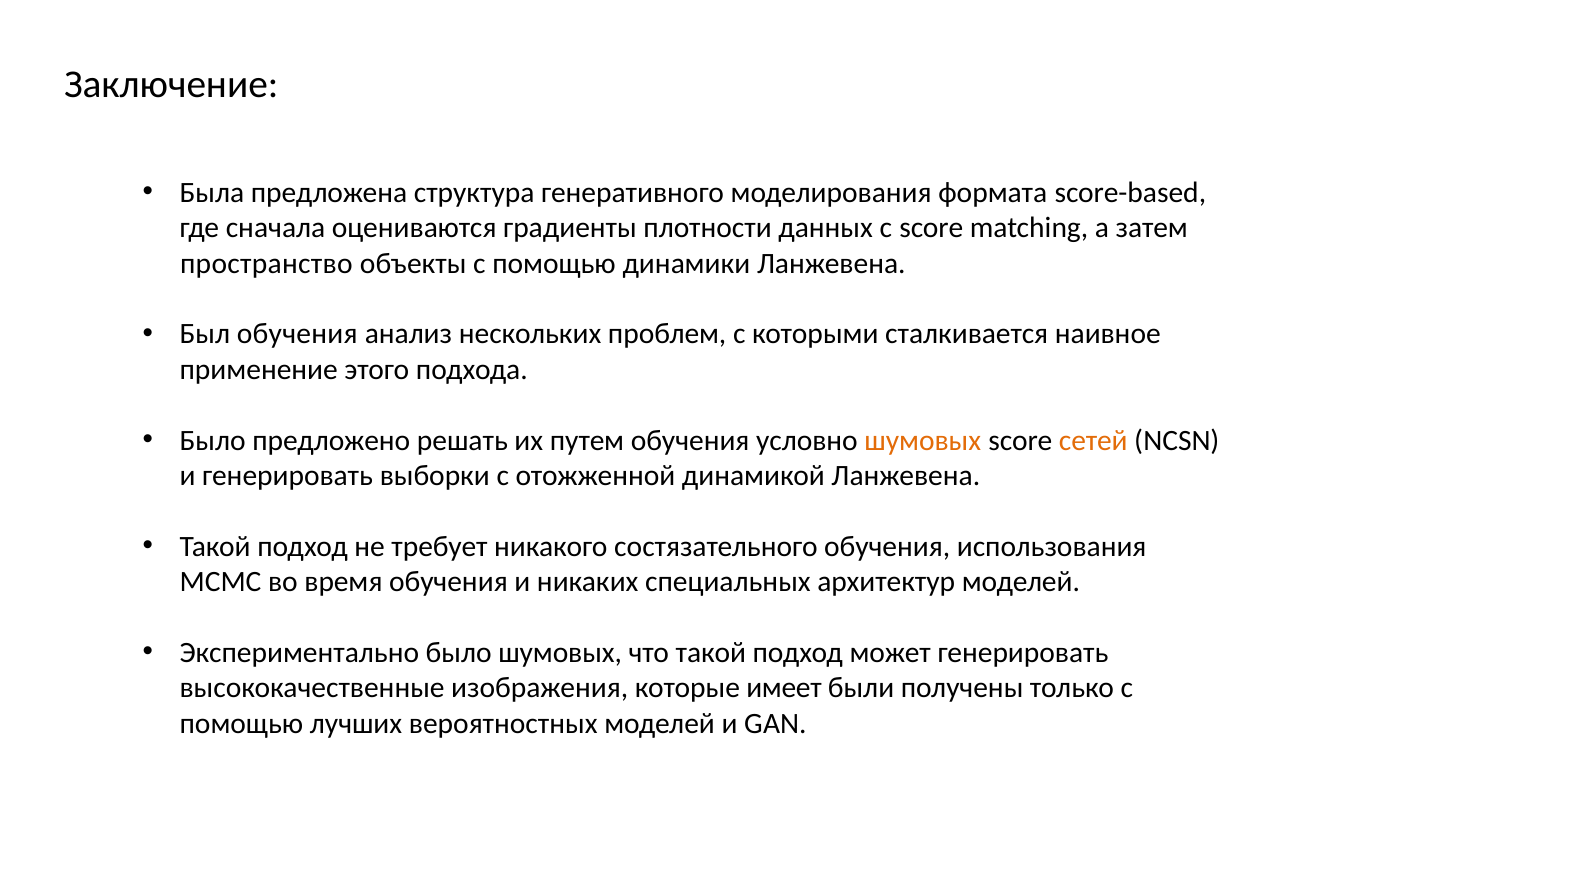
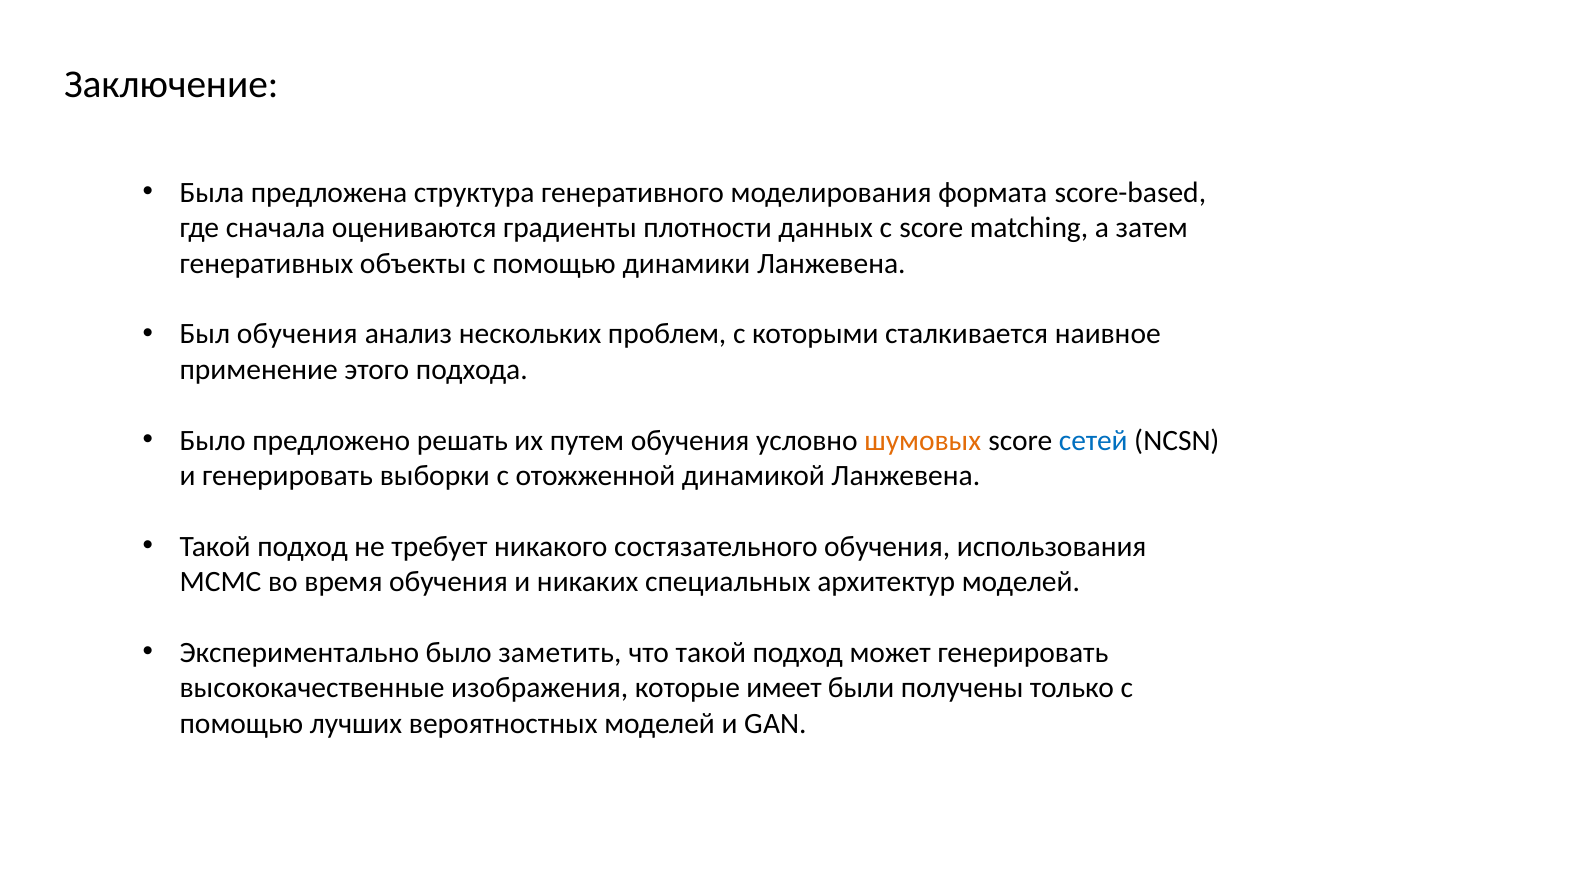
пространство: пространство -> генеративных (267, 263)
сетей colour: orange -> blue (1093, 441)
было шумовых: шумовых -> заметить (560, 653)
